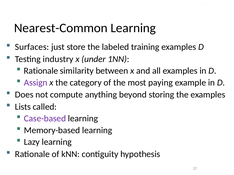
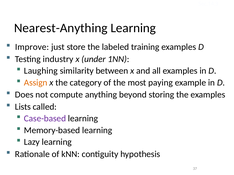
Nearest-Common: Nearest-Common -> Nearest-Anything (61, 28)
Surfaces: Surfaces -> Improve (32, 47)
Rationale: Rationale -> Laughing (41, 71)
Assign colour: purple -> orange (36, 83)
